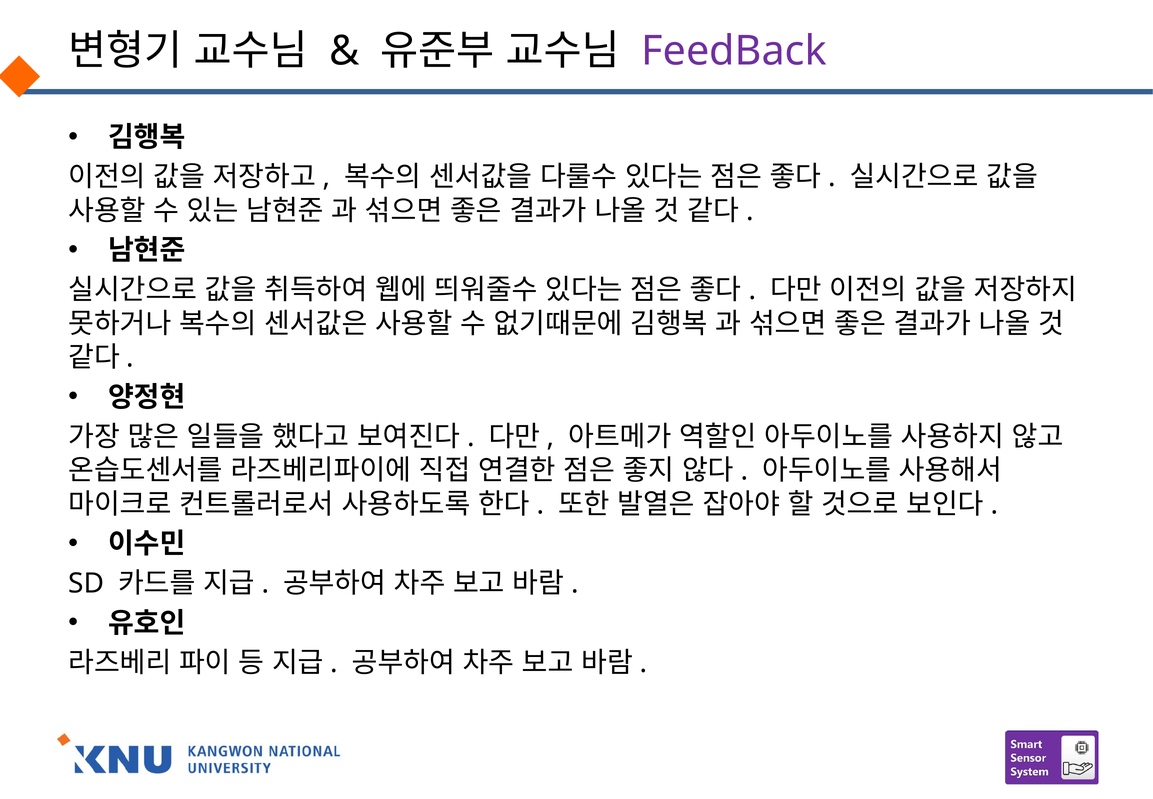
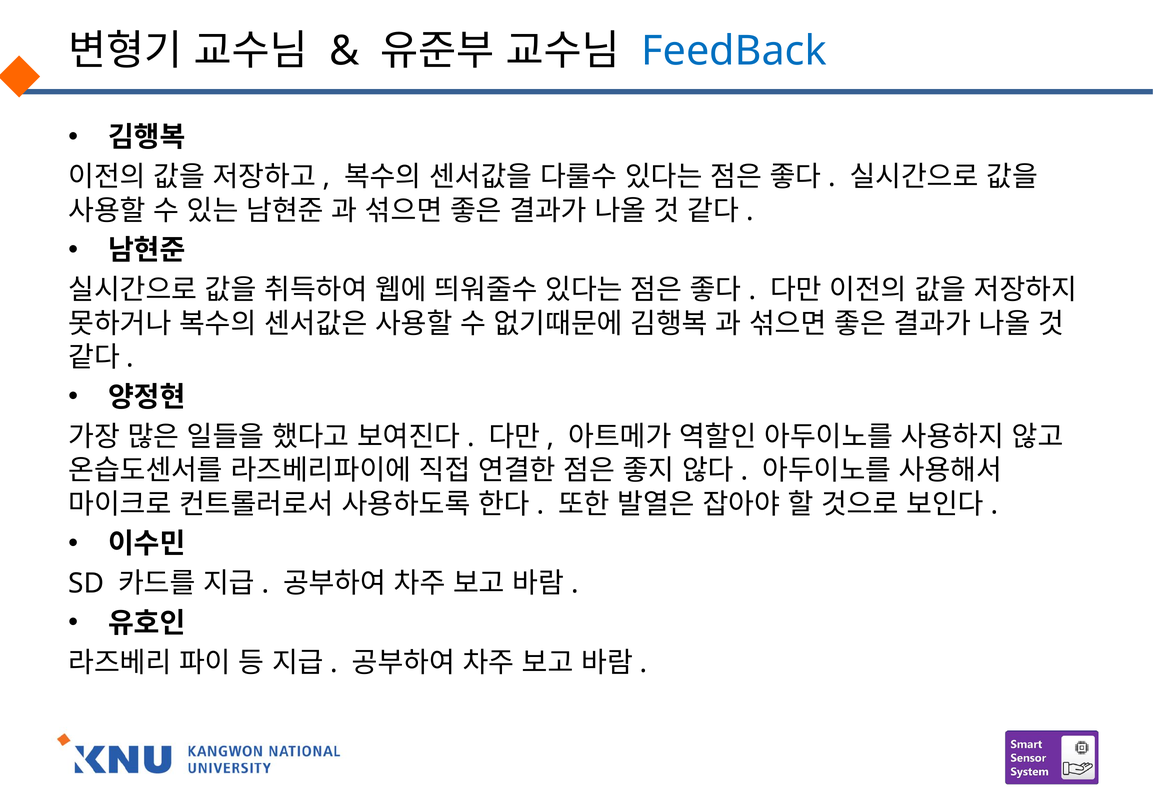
FeedBack colour: purple -> blue (734, 51)
